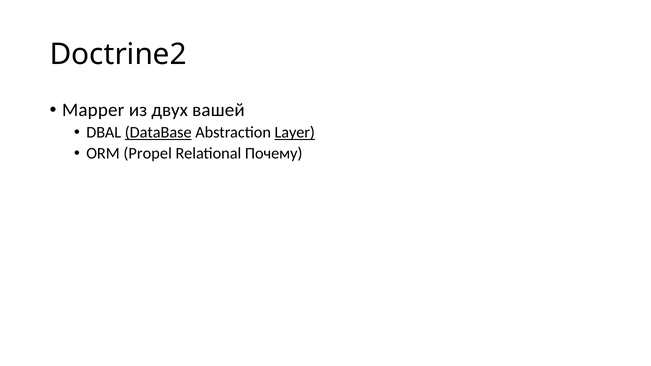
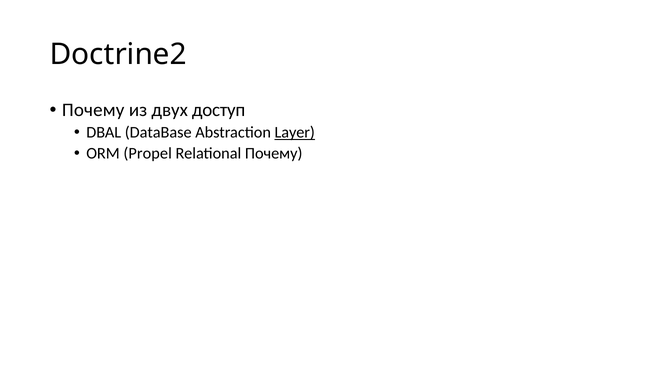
Mapper: Mapper -> Почему (93, 110)
вашей: вашей -> доступ (219, 110)
DataBase underline: present -> none (158, 133)
